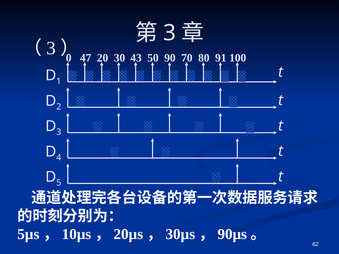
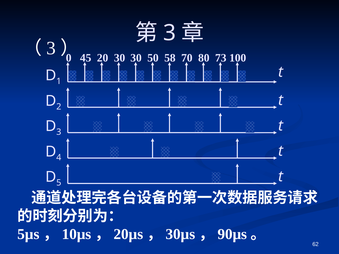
47: 47 -> 45 (86, 58)
30 43: 43 -> 30 (136, 58)
90: 90 -> 58 (170, 58)
91: 91 -> 73 (221, 58)
